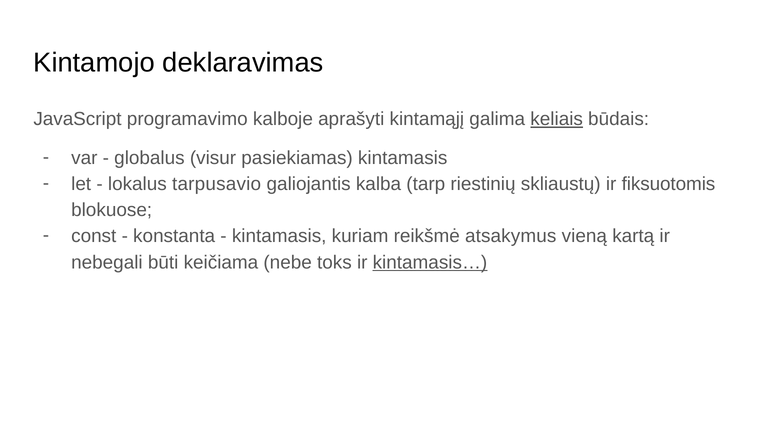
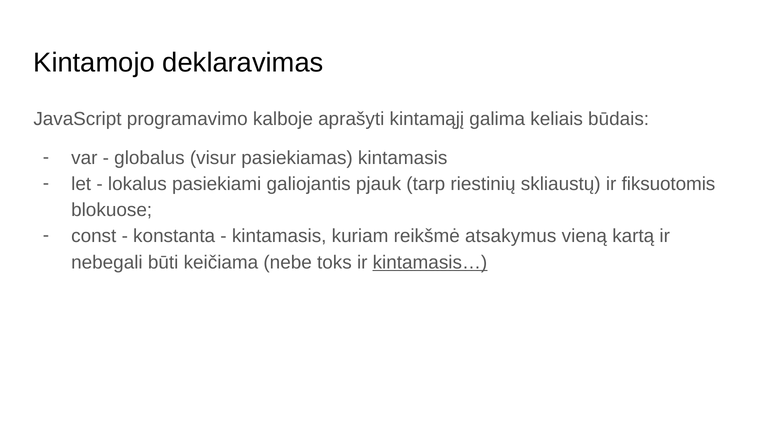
keliais underline: present -> none (557, 119)
tarpusavio: tarpusavio -> pasiekiami (217, 184)
kalba: kalba -> pjauk (379, 184)
